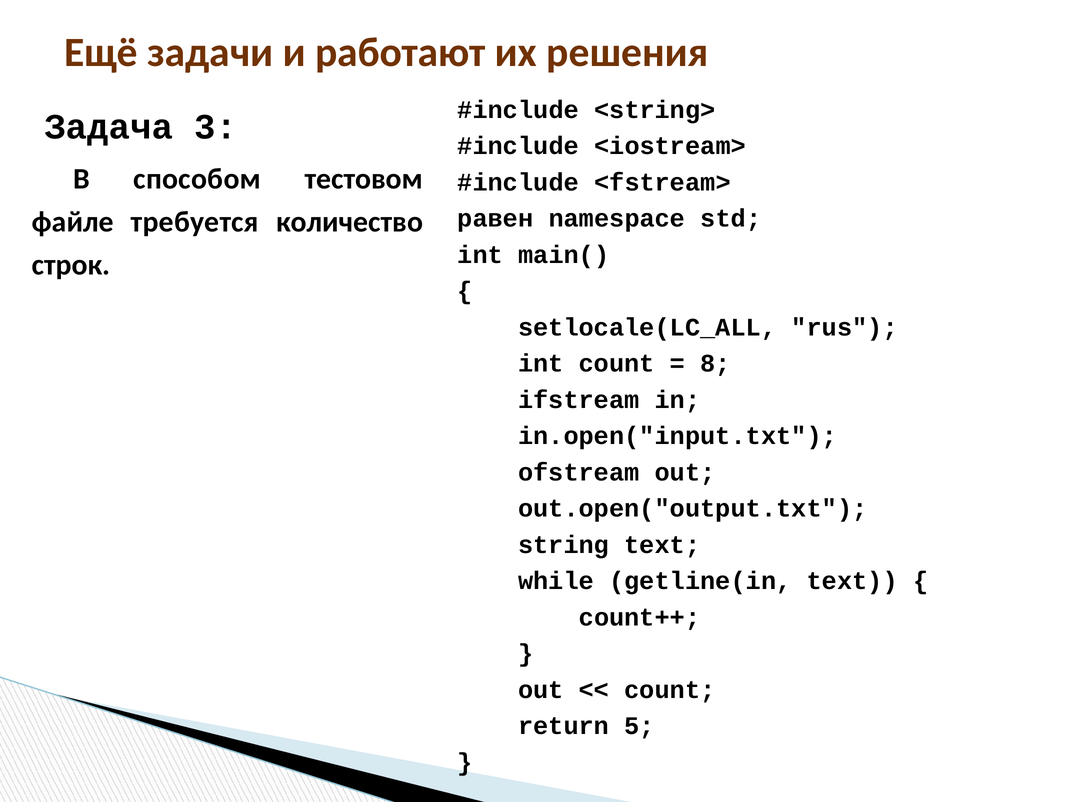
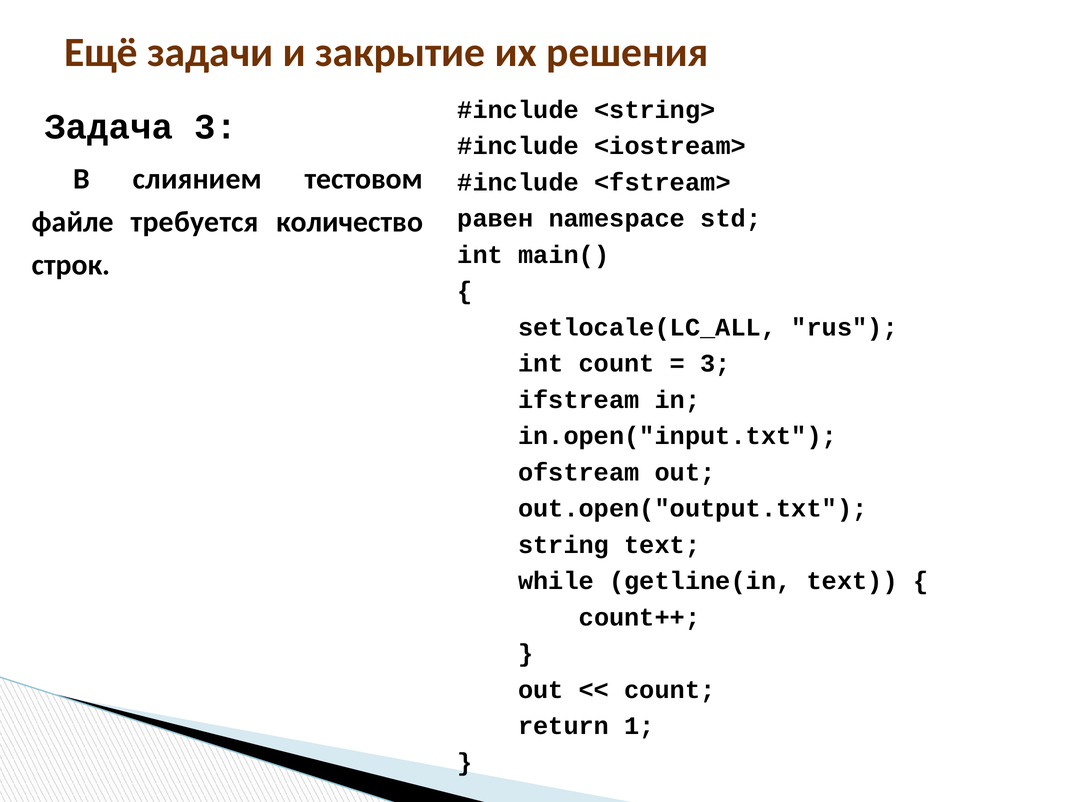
работают: работают -> закрытие (400, 53)
способом: способом -> слиянием (197, 179)
8: 8 -> 3 (715, 364)
5: 5 -> 1 (639, 726)
